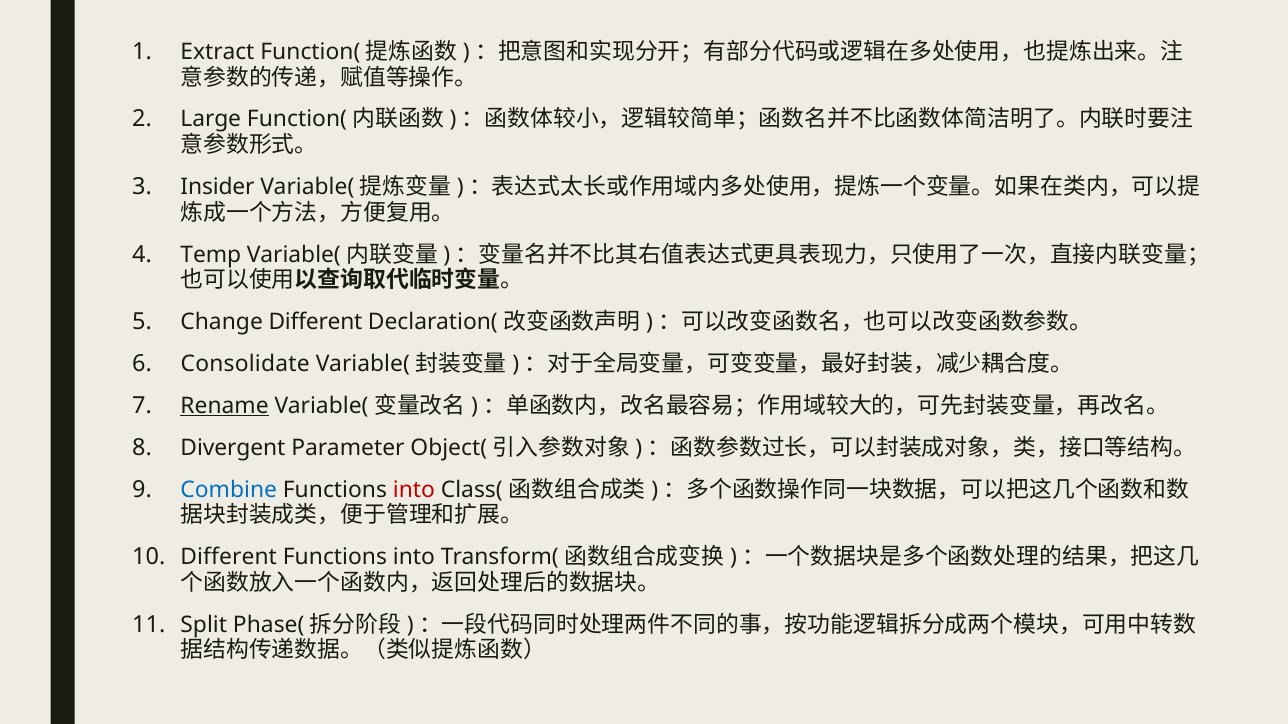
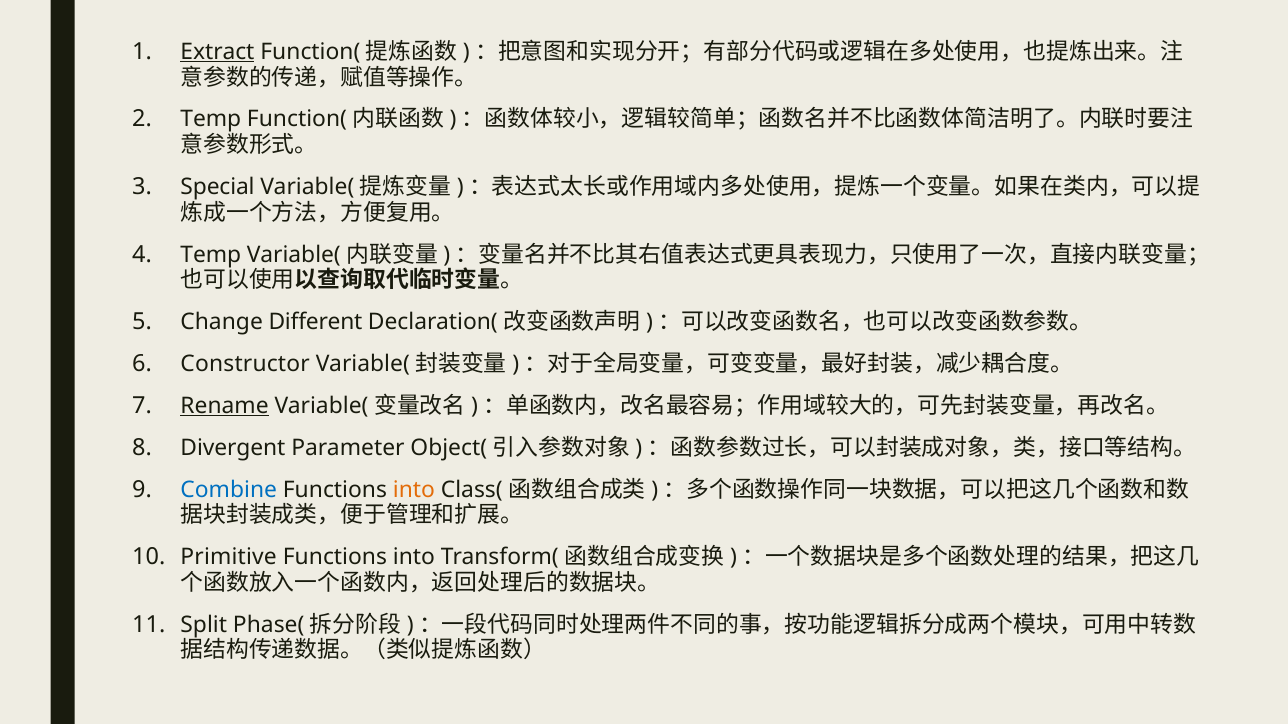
Extract underline: none -> present (217, 52)
Large: Large -> Temp (211, 119)
Insider: Insider -> Special (218, 187)
Consolidate: Consolidate -> Constructor (245, 364)
into colour: red -> orange (414, 490)
Different: Different -> Primitive (229, 557)
